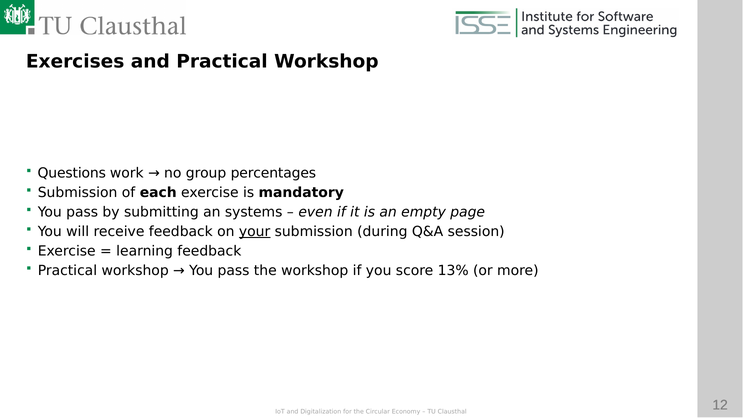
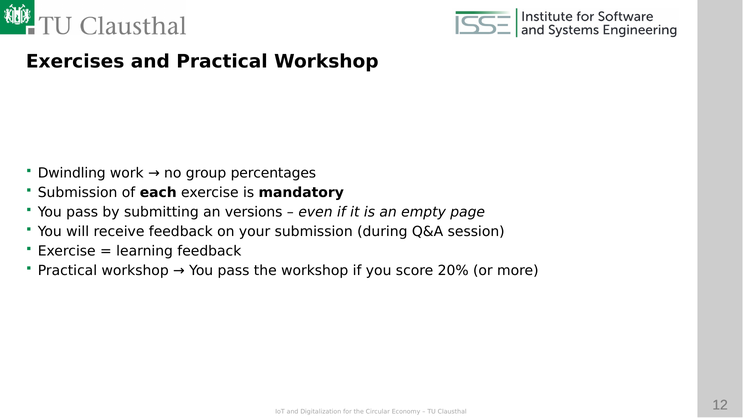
Questions: Questions -> Dwindling (72, 173)
systems: systems -> versions (254, 212)
your underline: present -> none (255, 232)
13%: 13% -> 20% (453, 271)
